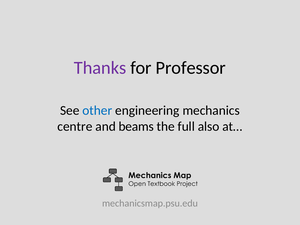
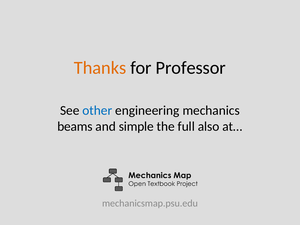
Thanks colour: purple -> orange (100, 68)
centre: centre -> beams (75, 127)
beams: beams -> simple (136, 127)
